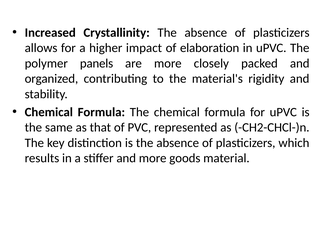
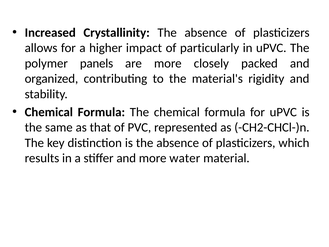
elaboration: elaboration -> particularly (210, 48)
goods: goods -> water (185, 158)
